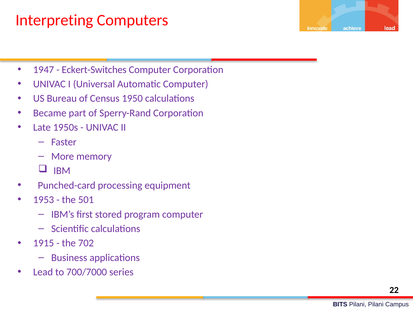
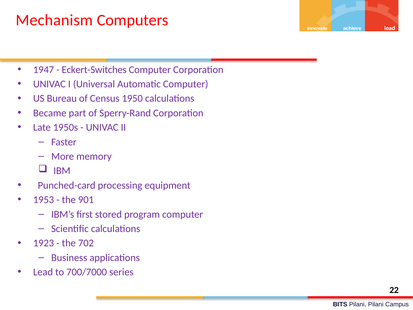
Interpreting: Interpreting -> Mechanism (54, 20)
501: 501 -> 901 (86, 200)
1915: 1915 -> 1923 (44, 243)
